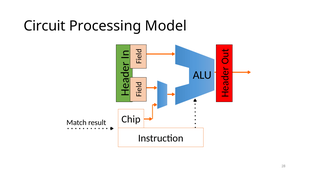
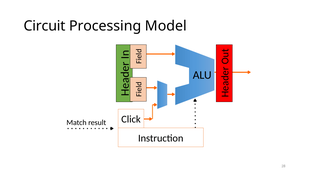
Chip: Chip -> Click (131, 119)
